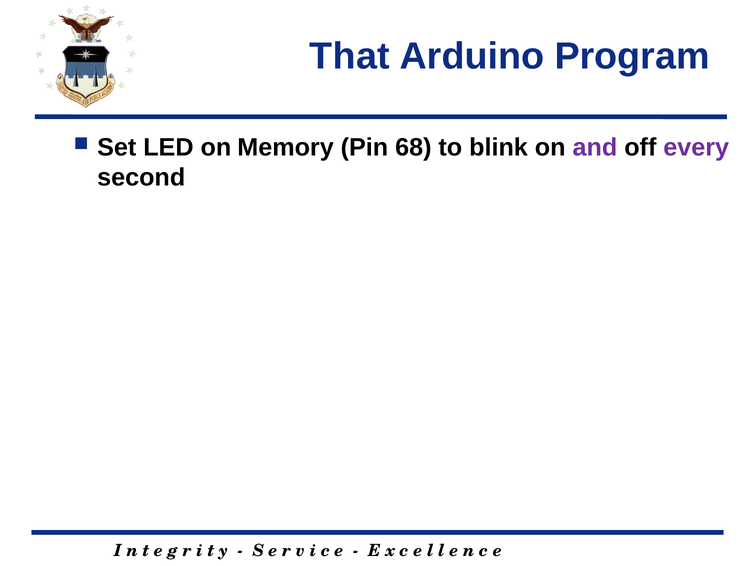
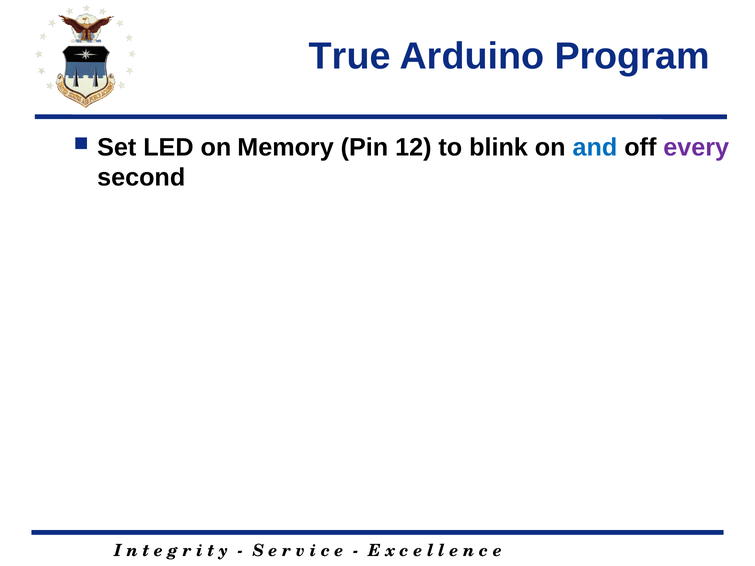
That: That -> True (350, 56)
68: 68 -> 12 (413, 148)
and colour: purple -> blue (595, 148)
